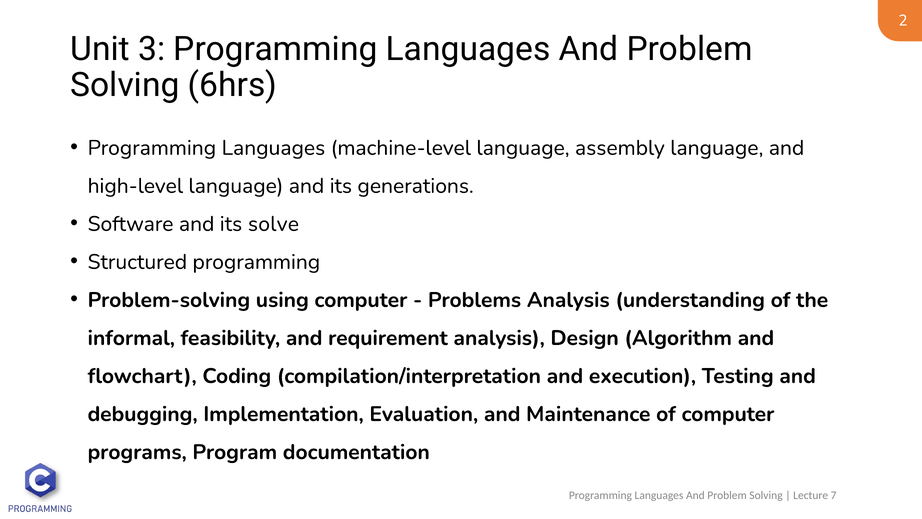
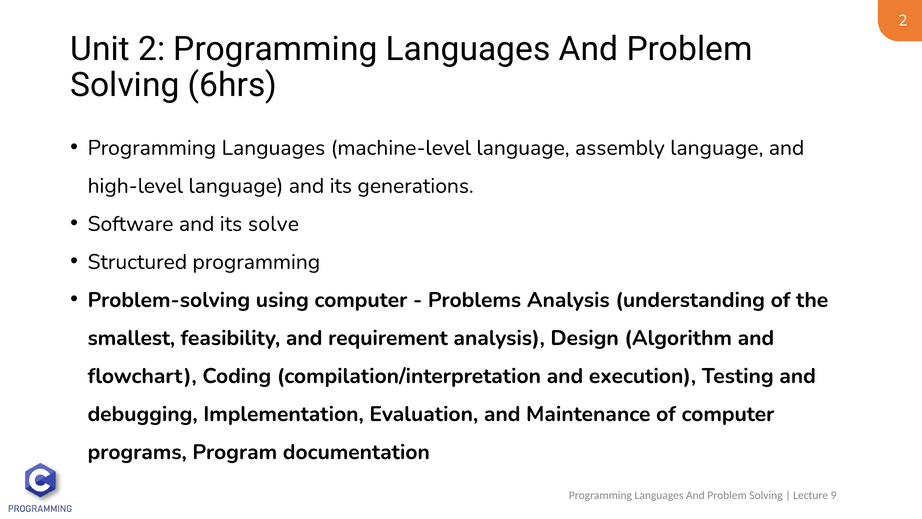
Unit 3: 3 -> 2 (152, 49)
informal: informal -> smallest (131, 338)
7: 7 -> 9 (834, 495)
